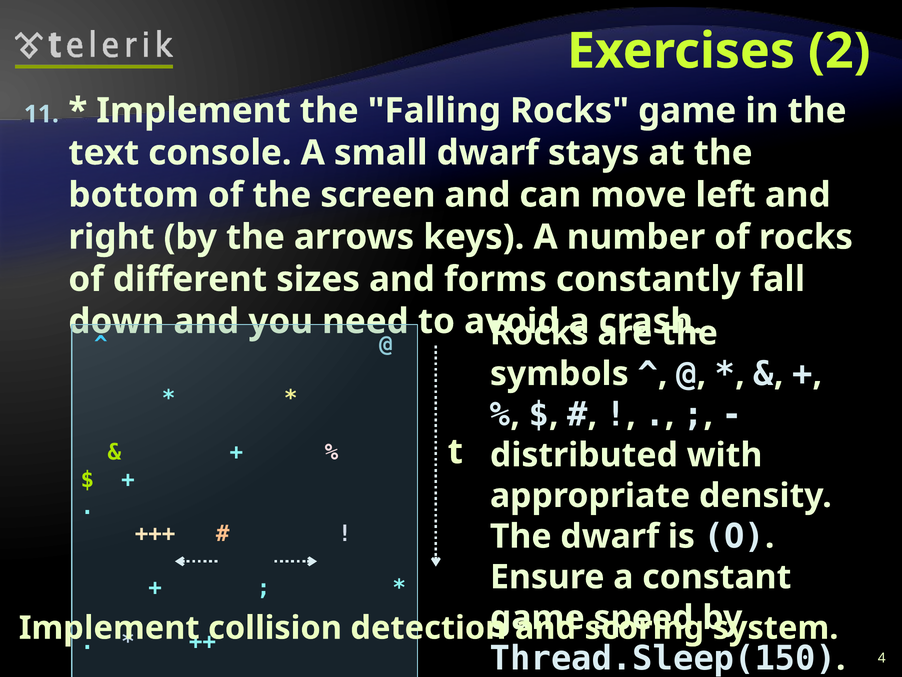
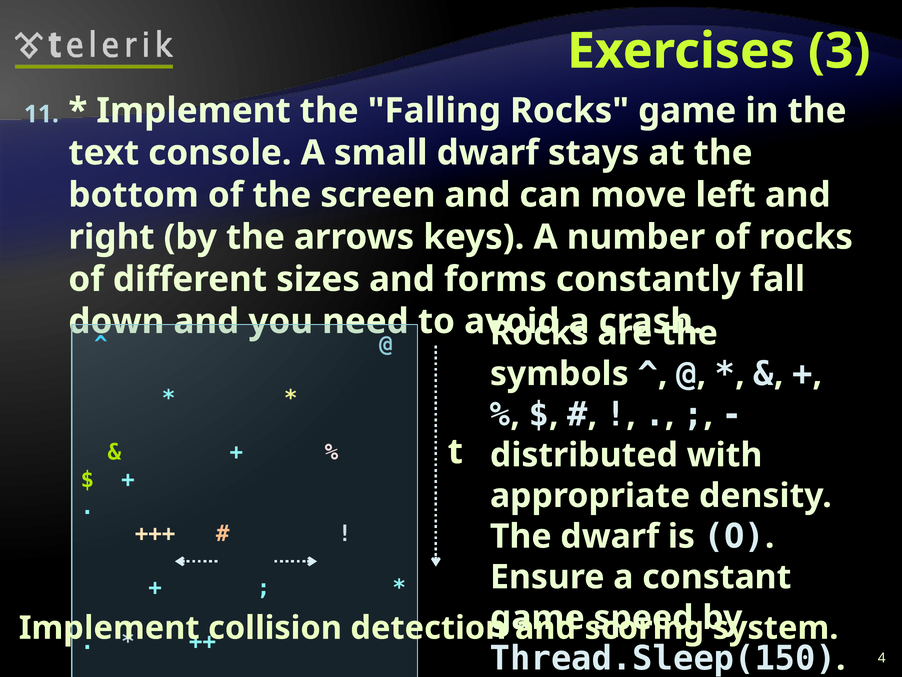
2: 2 -> 3 (839, 51)
